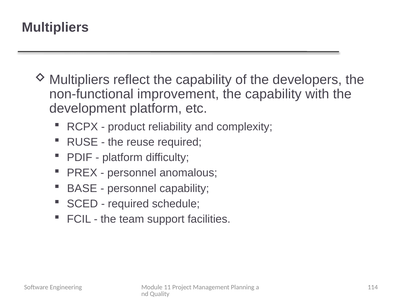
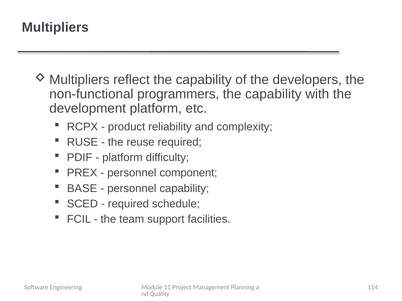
improvement: improvement -> programmers (178, 94)
anomalous: anomalous -> component (188, 173)
